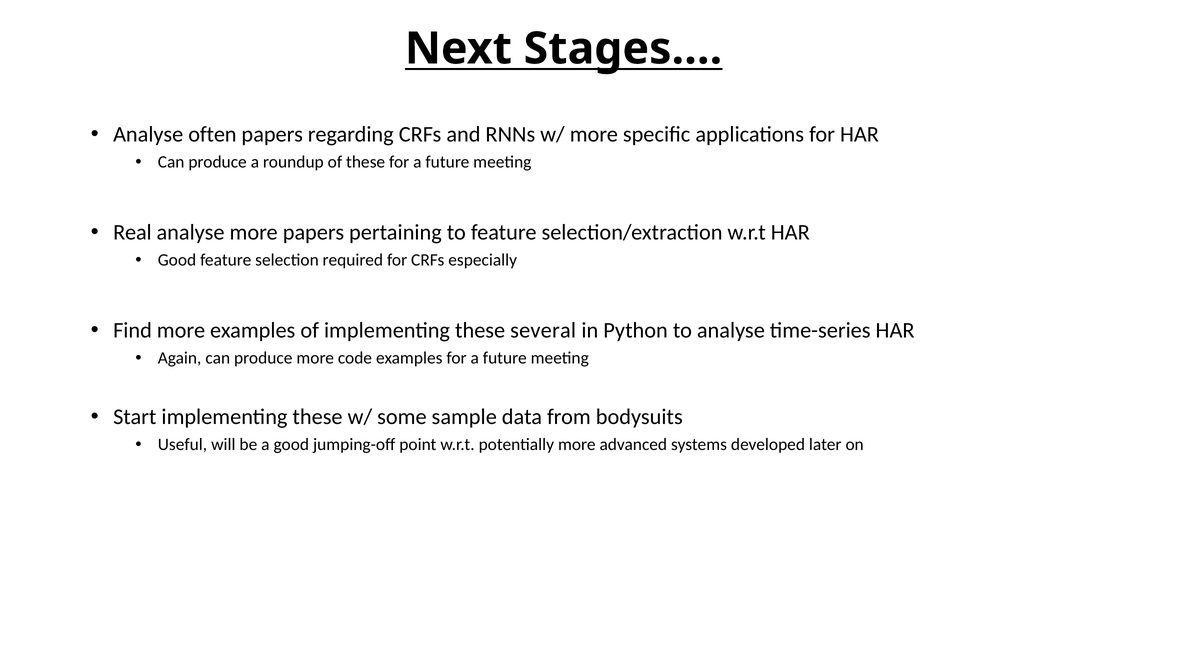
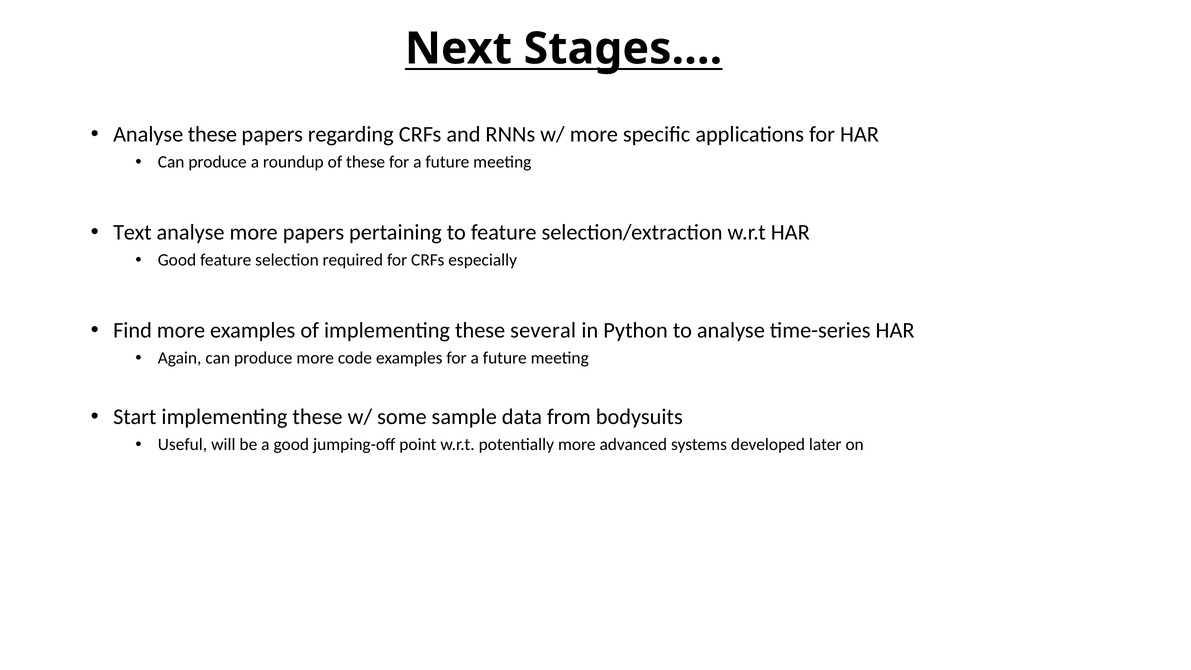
Analyse often: often -> these (212, 134)
Real: Real -> Text (132, 232)
